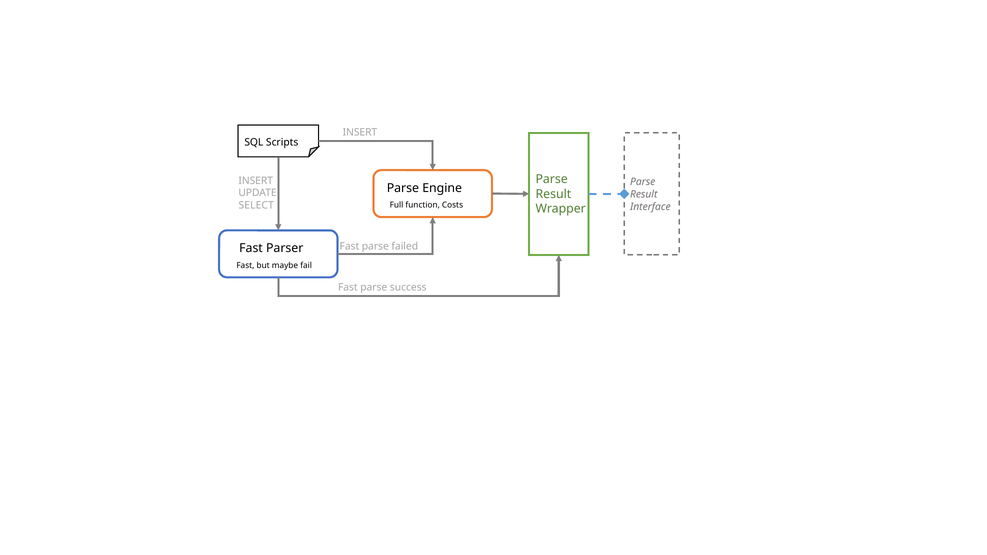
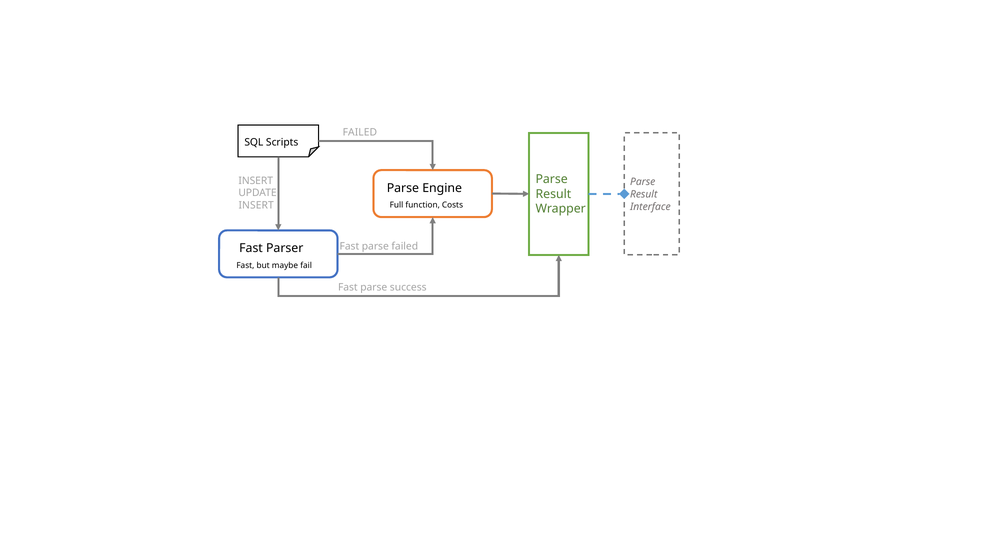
INSERT: INSERT -> FAILED (360, 133)
SELECT: SELECT -> INSERT (256, 205)
